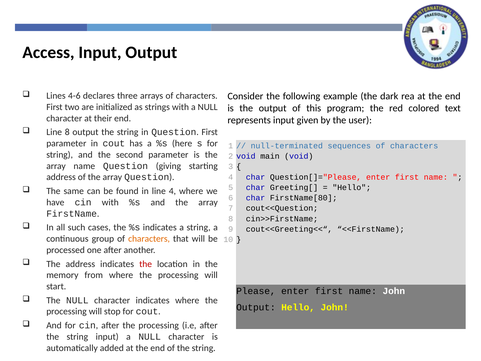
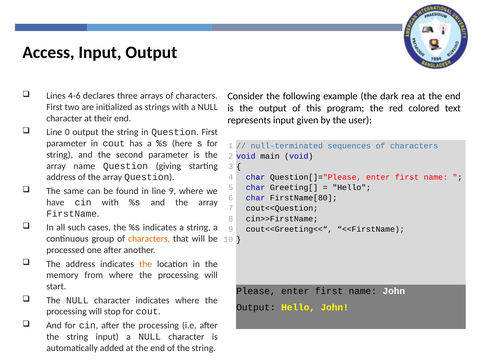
Line 8: 8 -> 0 (67, 132)
line 4: 4 -> 9 (172, 191)
the colour: red -> orange (146, 264)
